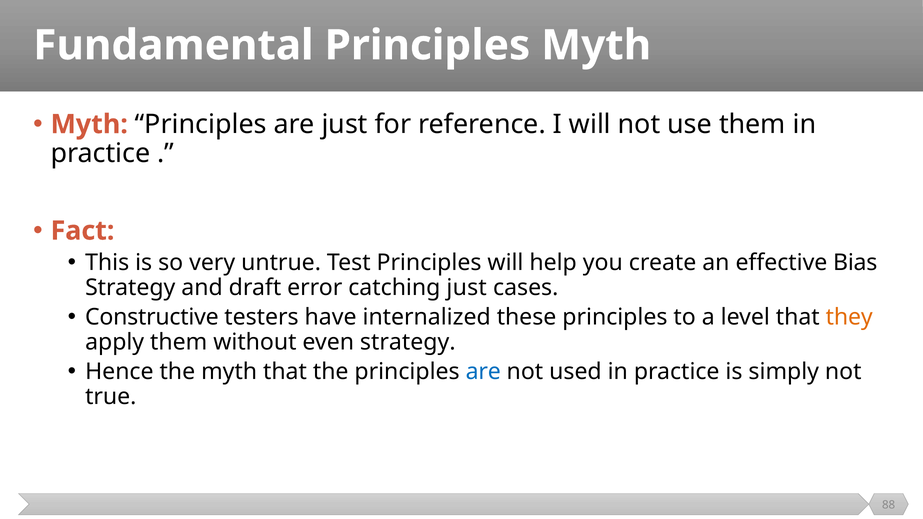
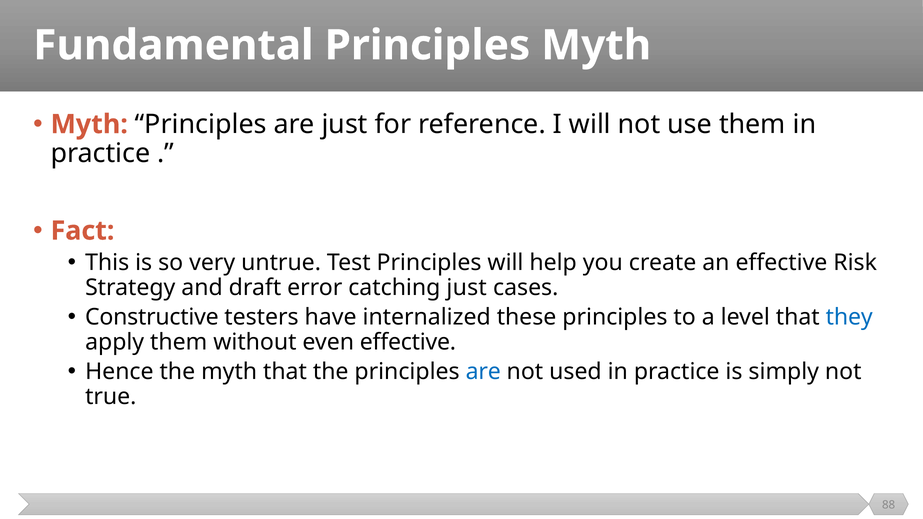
Bias: Bias -> Risk (855, 263)
they colour: orange -> blue (849, 317)
even strategy: strategy -> effective (408, 342)
